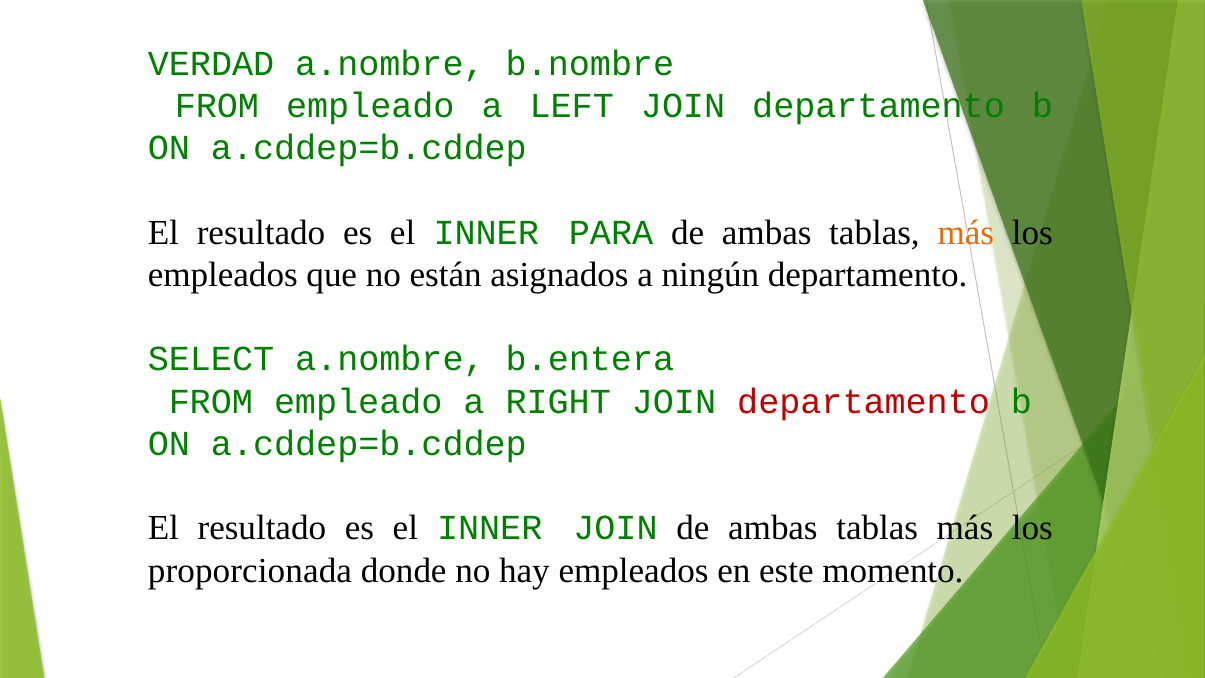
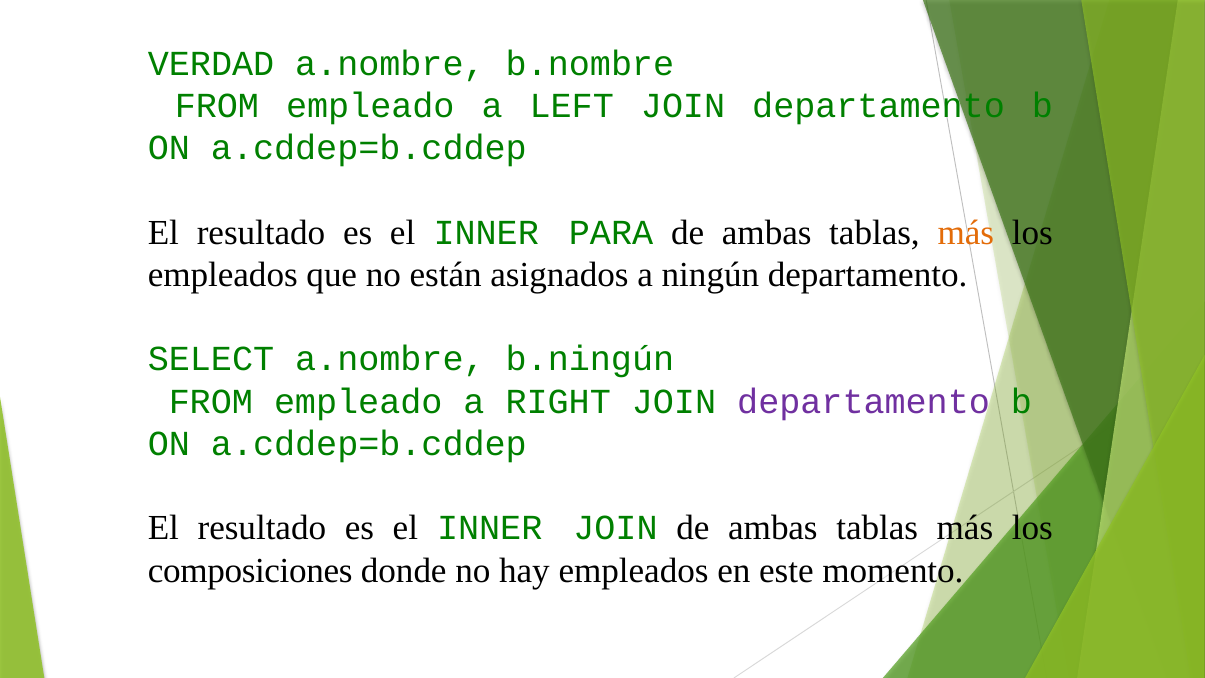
b.entera: b.entera -> b.ningún (590, 359)
departamento colour: red -> purple (864, 401)
proporcionada: proporcionada -> composiciones (250, 570)
